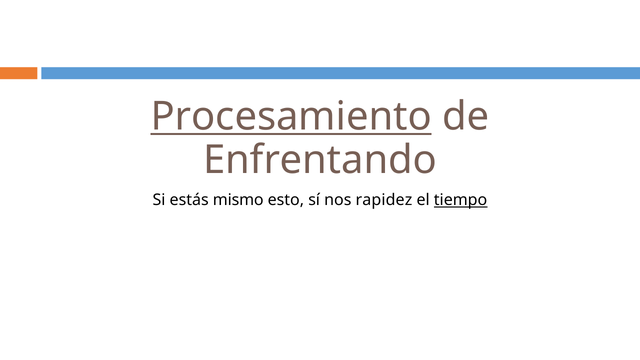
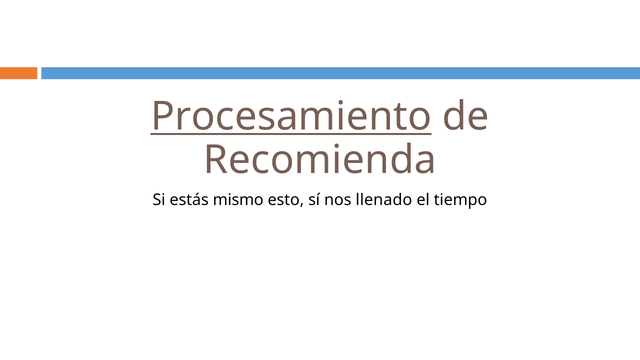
Enfrentando: Enfrentando -> Recomienda (320, 160)
rapidez: rapidez -> llenado (384, 200)
tiempo underline: present -> none (461, 200)
